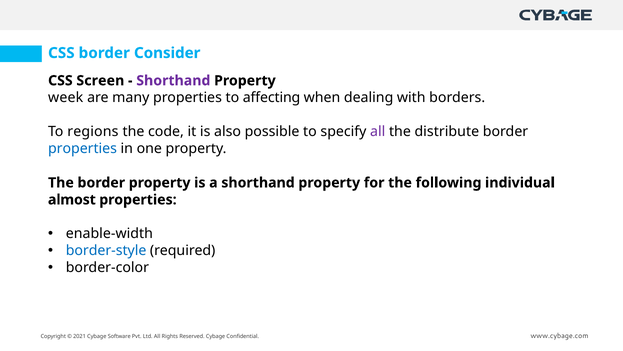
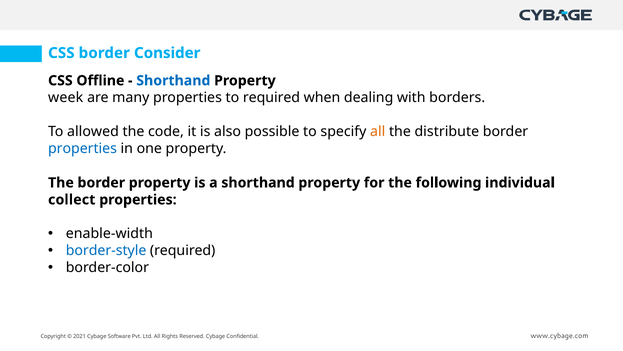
Screen: Screen -> Offline (100, 81)
Shorthand colour: purple -> blue (173, 81)
to affecting: affecting -> required (272, 98)
regions: regions -> allowed (93, 132)
all colour: purple -> orange (378, 132)
almost: almost -> collect (72, 199)
